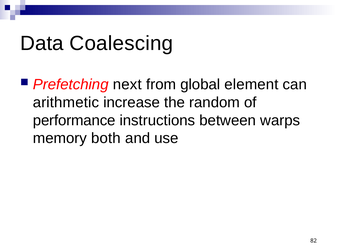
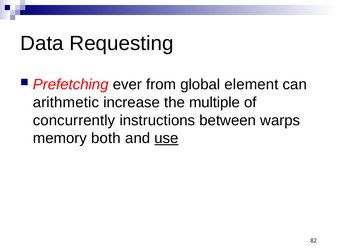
Coalescing: Coalescing -> Requesting (121, 44)
next: next -> ever (127, 85)
random: random -> multiple (215, 103)
performance: performance -> concurrently (74, 121)
use underline: none -> present (166, 139)
